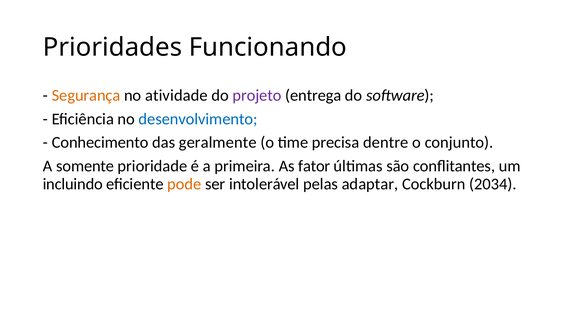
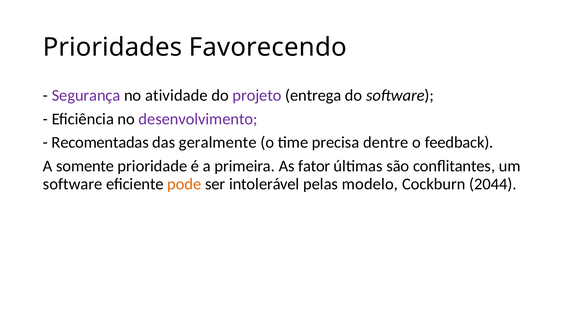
Funcionando: Funcionando -> Favorecendo (268, 47)
Segurança colour: orange -> purple (86, 95)
desenvolvimento colour: blue -> purple (198, 119)
Conhecimento: Conhecimento -> Recomentadas (100, 143)
conjunto: conjunto -> feedback (459, 143)
incluindo: incluindo -> software (73, 184)
adaptar: adaptar -> modelo (370, 184)
2034: 2034 -> 2044 (493, 184)
